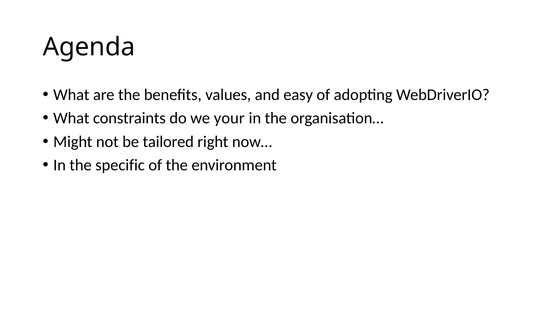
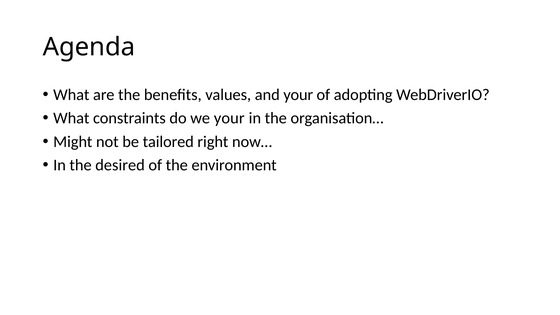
and easy: easy -> your (298, 95)
specific: specific -> desired (120, 165)
